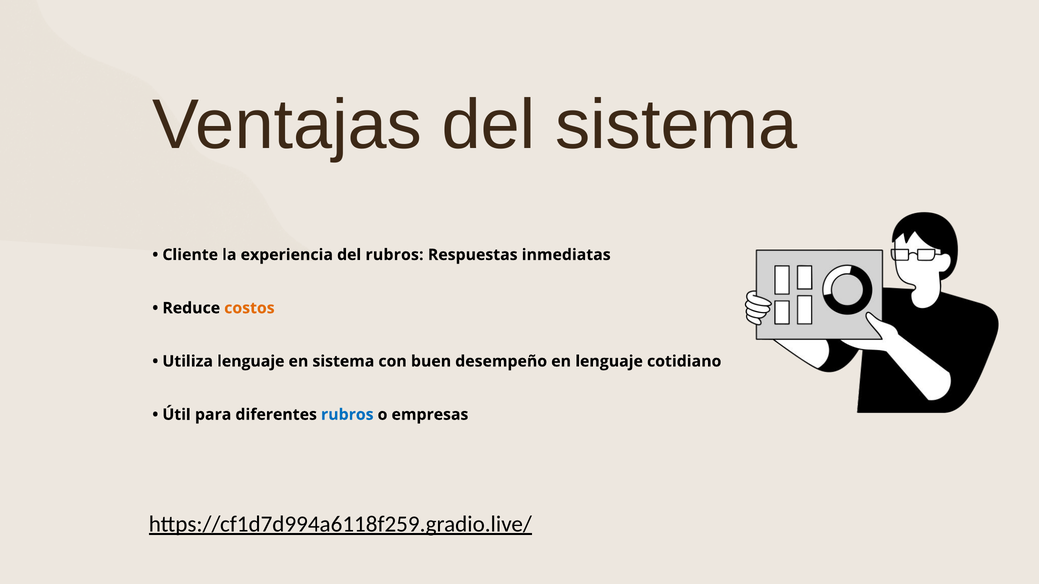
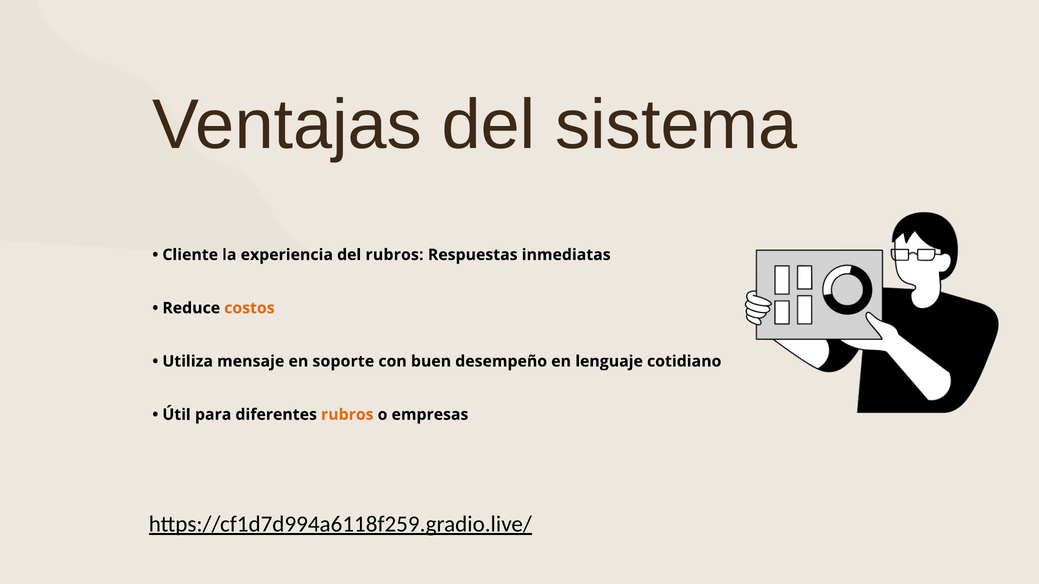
Utiliza lenguaje: lenguaje -> mensaje (251, 362)
en sistema: sistema -> soporte (343, 362)
rubros colour: blue -> orange (347, 415)
